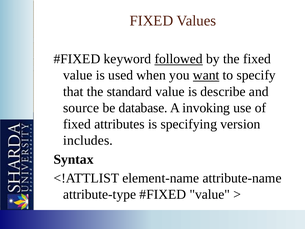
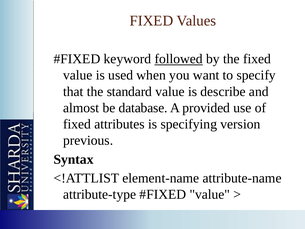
want underline: present -> none (206, 75)
source: source -> almost (81, 108)
invoking: invoking -> provided (206, 108)
includes: includes -> previous (88, 140)
